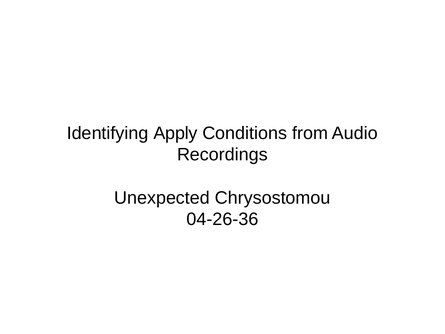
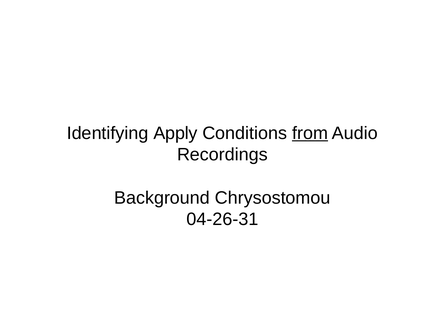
from underline: none -> present (310, 133)
Unexpected: Unexpected -> Background (162, 198)
04-26-36: 04-26-36 -> 04-26-31 (222, 219)
